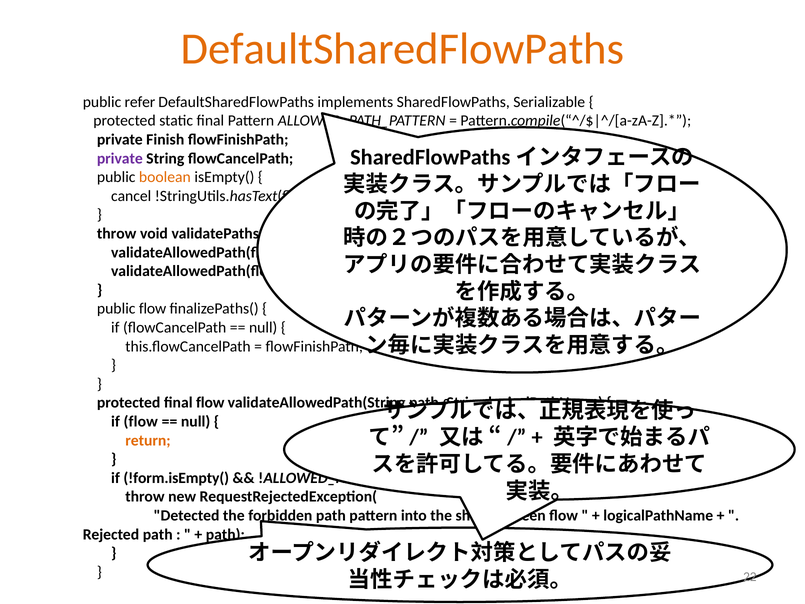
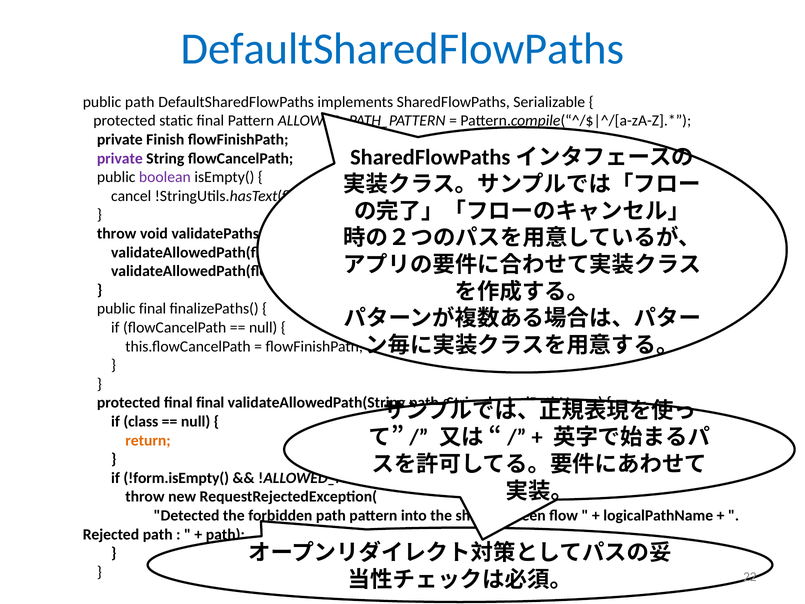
DefaultSharedFlowPaths colour: orange -> blue (402, 49)
public refer: refer -> path (140, 102)
boolean colour: orange -> purple (165, 177)
public flow: flow -> final (153, 309)
final flow: flow -> final (210, 403)
if flow: flow -> class (141, 421)
